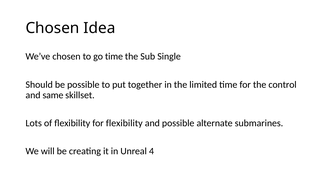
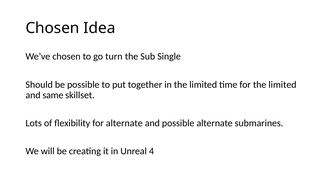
go time: time -> turn (114, 57)
for the control: control -> limited (282, 85)
for flexibility: flexibility -> alternate (124, 123)
